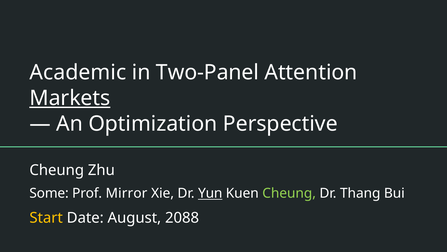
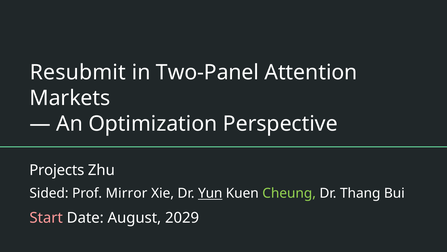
Academic: Academic -> Resubmit (78, 72)
Markets underline: present -> none (70, 98)
Cheung: Cheung -> Projects (57, 170)
Some: Some -> Sided (49, 193)
Start colour: yellow -> pink (46, 217)
2088: 2088 -> 2029 (182, 217)
